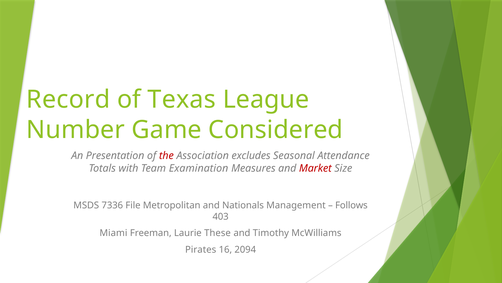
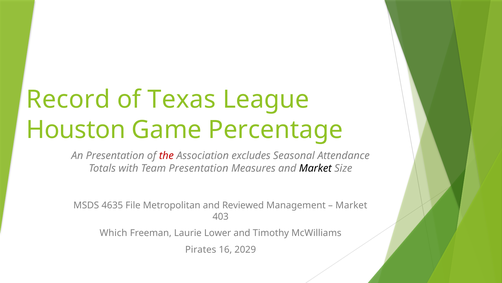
Number: Number -> Houston (76, 129)
Considered: Considered -> Percentage (276, 129)
Team Examination: Examination -> Presentation (199, 168)
Market colour: red -> black (315, 168)
7336: 7336 -> 4635 (112, 205)
Nationals: Nationals -> Reviewed (243, 205)
Follows: Follows -> Market (351, 205)
Miami: Miami -> Which (113, 233)
These: These -> Lower (218, 233)
2094: 2094 -> 2029 (245, 249)
